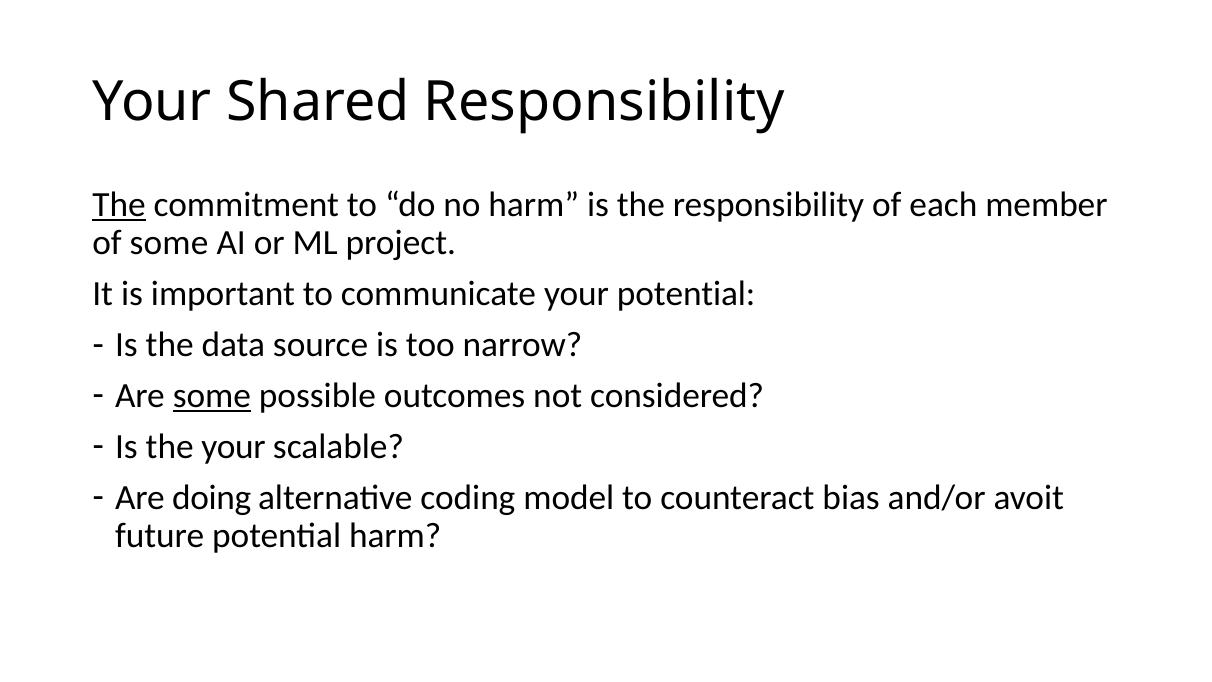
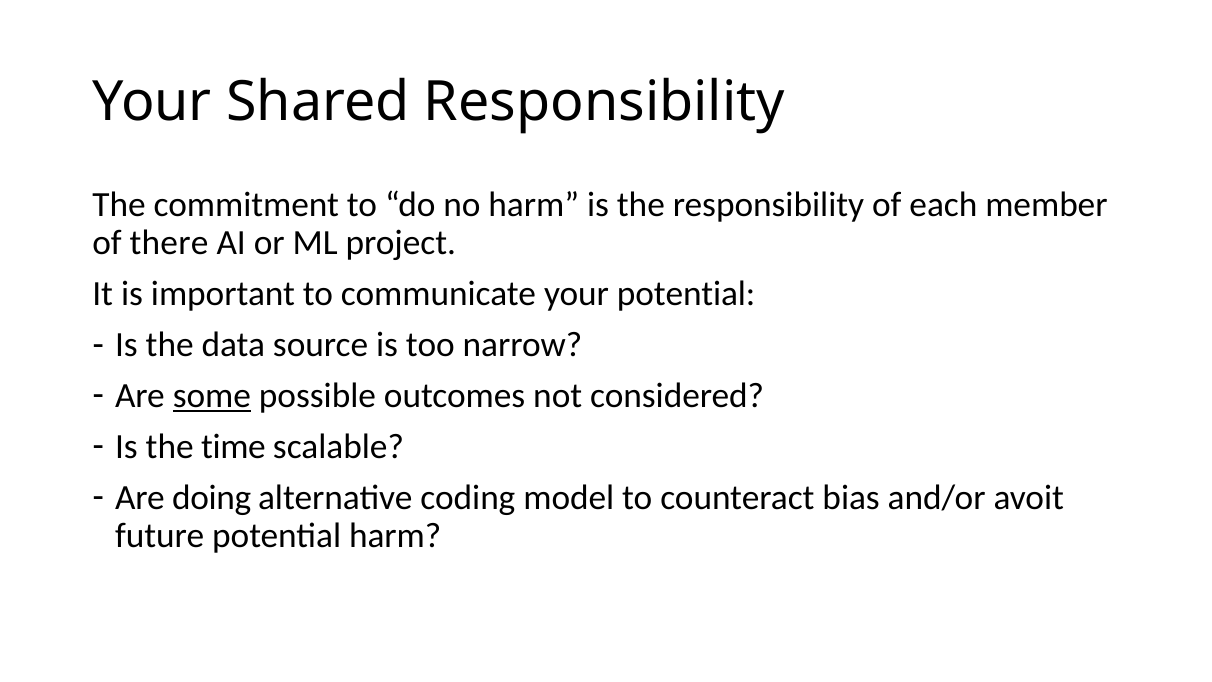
The underline: present -> none (119, 205)
of some: some -> there (169, 243)
the your: your -> time (233, 446)
